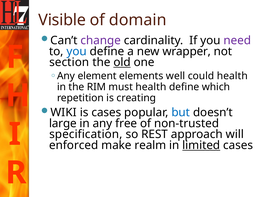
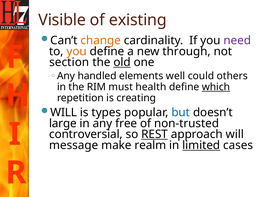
domain: domain -> existing (138, 20)
change colour: purple -> orange (101, 40)
you colour: blue -> orange (77, 51)
wrapper: wrapper -> through (187, 51)
element: element -> handled (97, 76)
could health: health -> others (232, 76)
which underline: none -> present (216, 87)
WIKI: WIKI -> WILL (64, 112)
is cases: cases -> types (106, 112)
specification: specification -> controversial (86, 134)
REST underline: none -> present (155, 134)
enforced: enforced -> message (74, 145)
